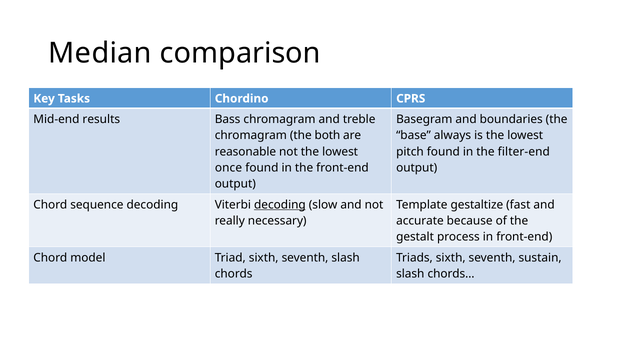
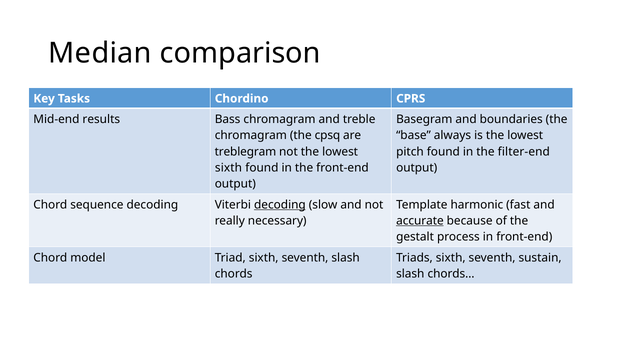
both: both -> cpsq (327, 136)
reasonable: reasonable -> treblegram (245, 152)
once: once -> sixth (228, 168)
gestaltize: gestaltize -> harmonic (477, 205)
accurate underline: none -> present (420, 221)
